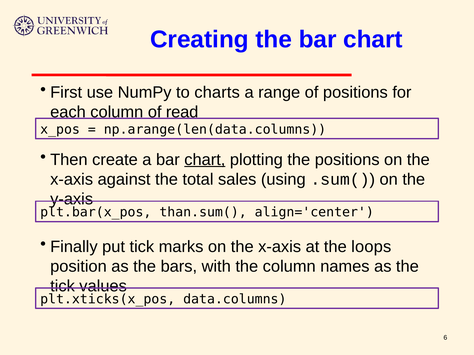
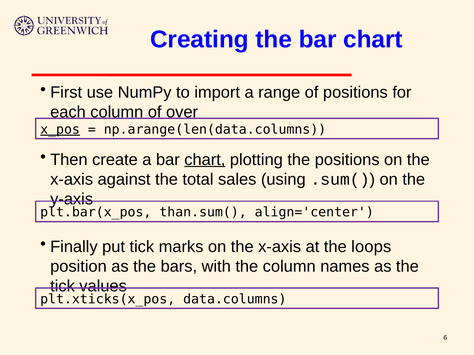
charts: charts -> import (217, 92)
read: read -> over (182, 112)
x_pos underline: none -> present (60, 130)
